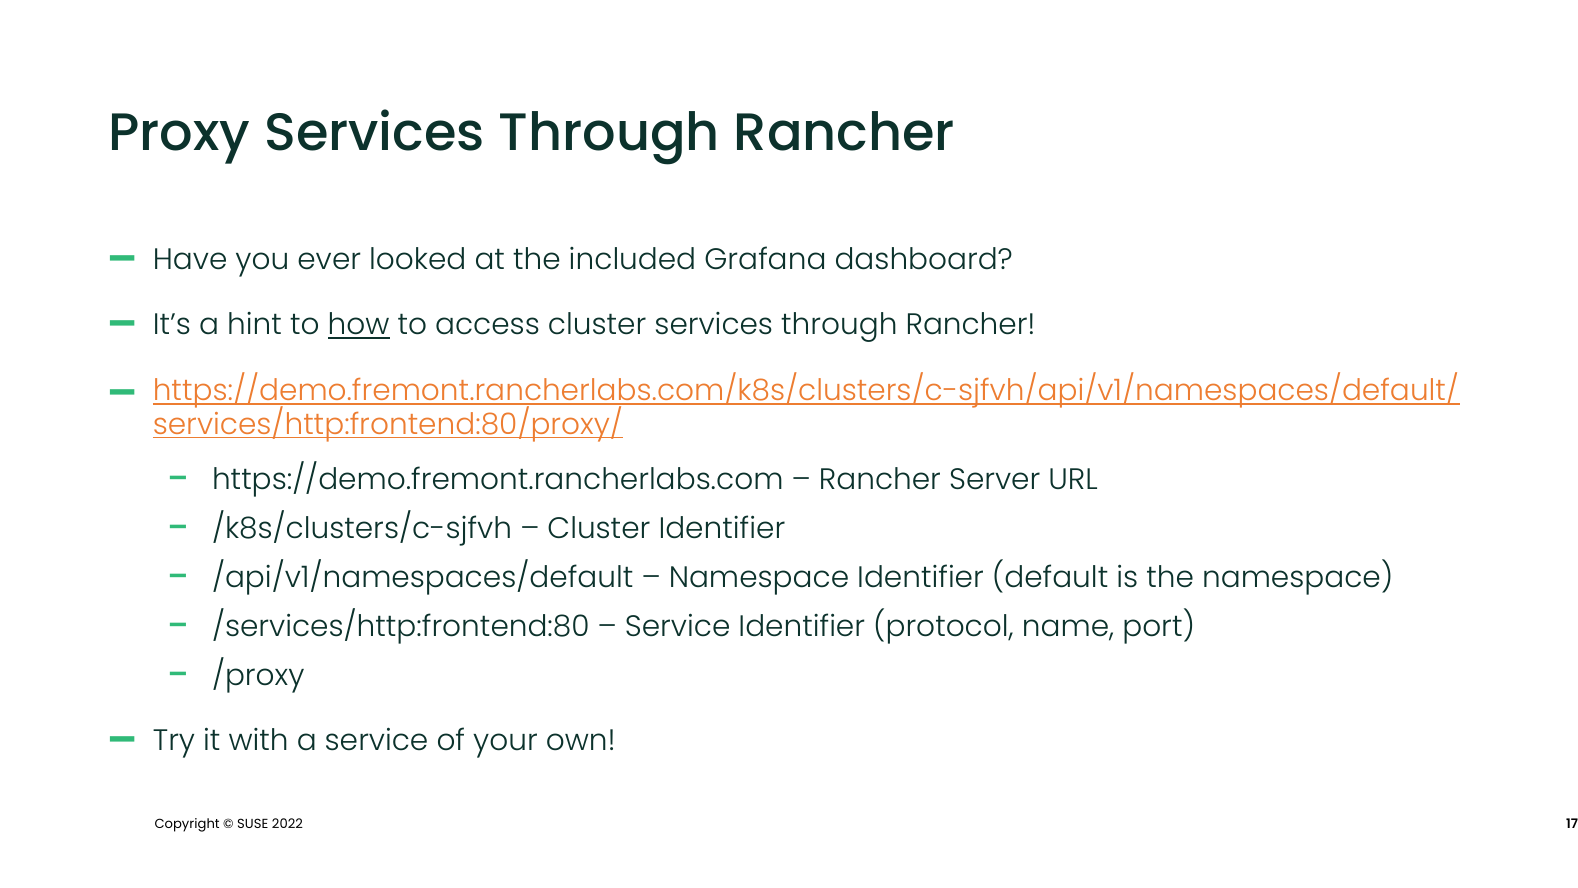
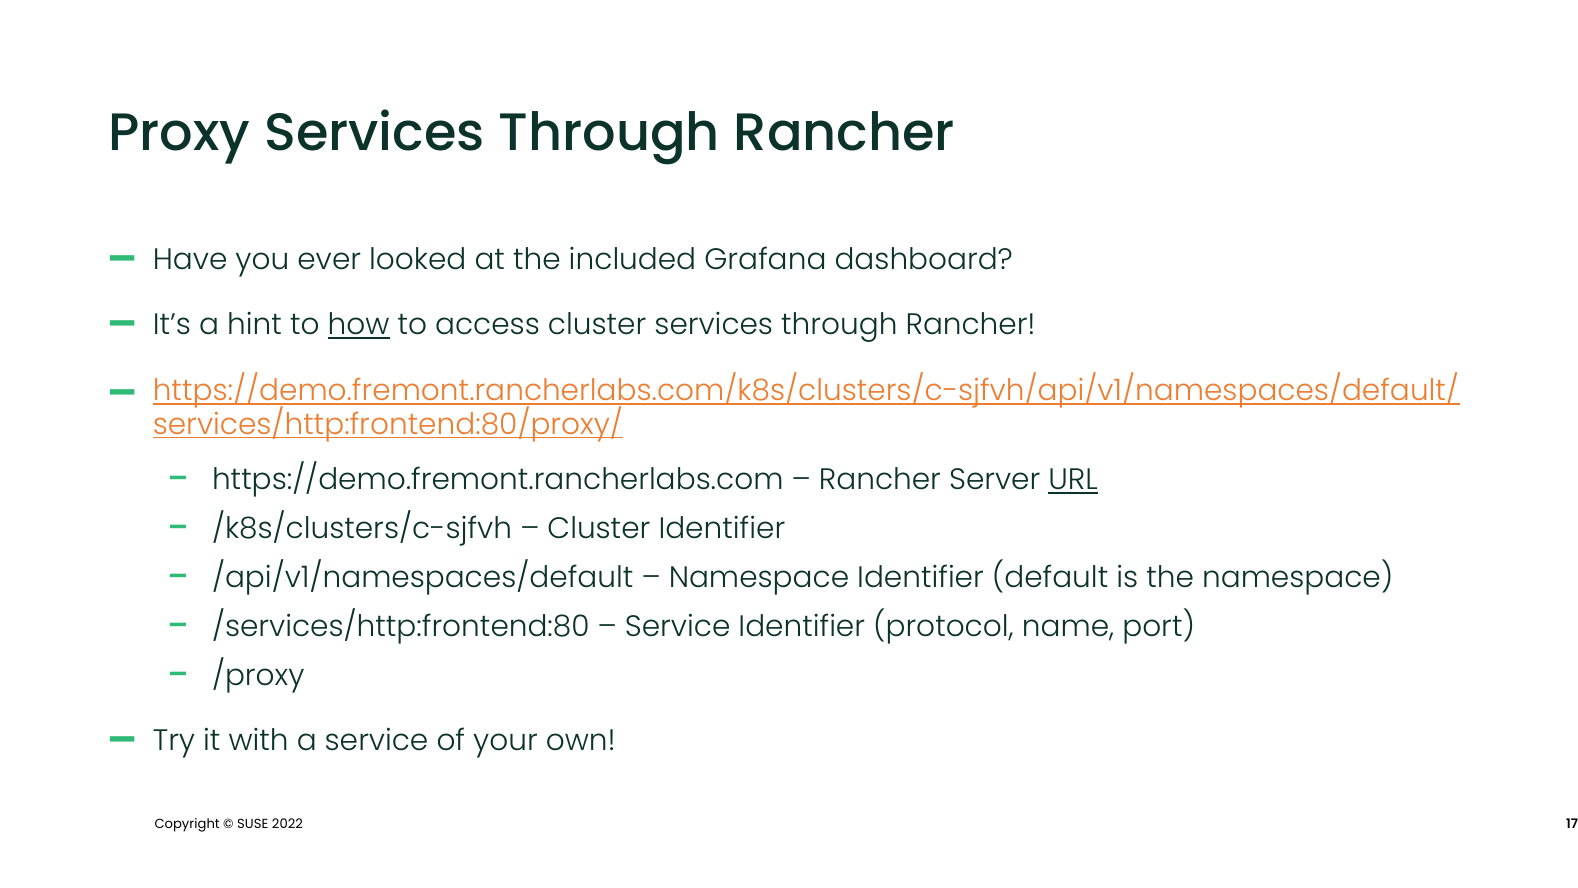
URL underline: none -> present (1073, 480)
